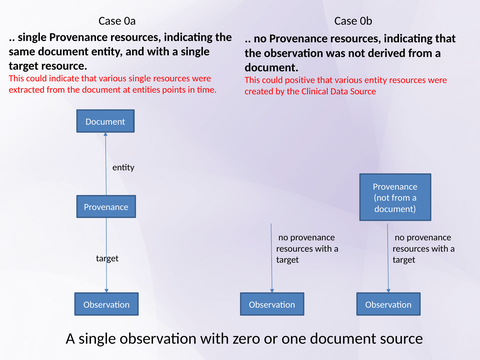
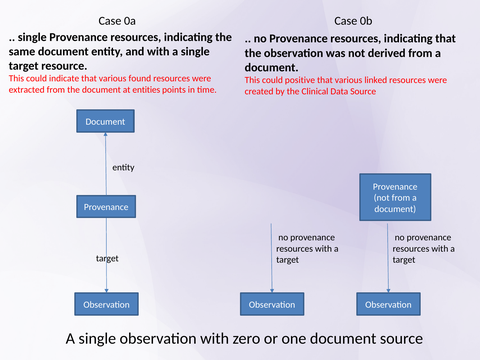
various single: single -> found (140, 79)
various entity: entity -> linked (376, 80)
